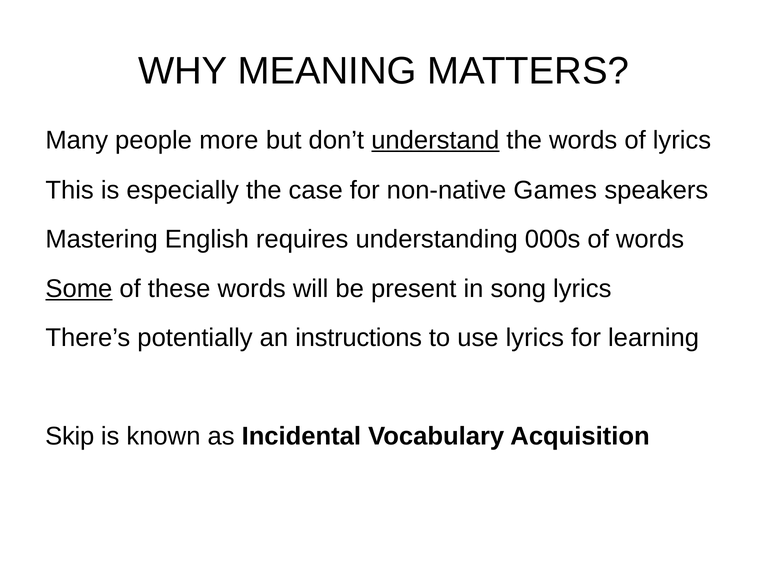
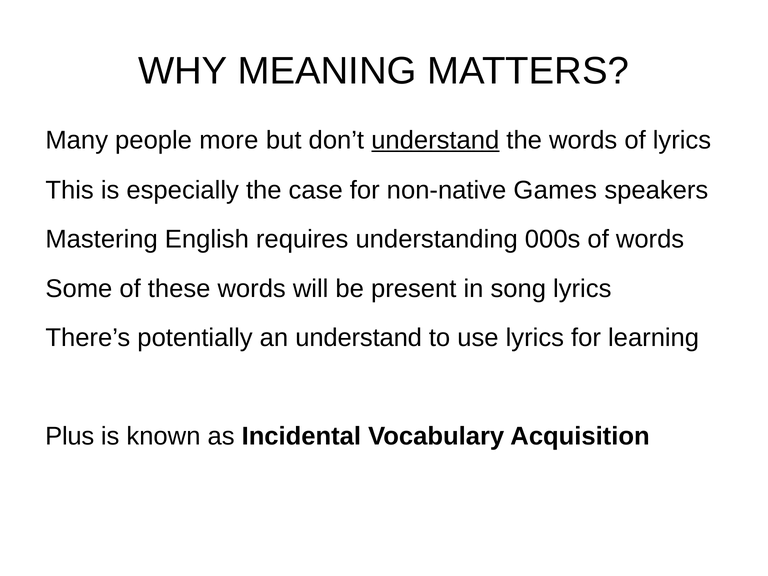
Some underline: present -> none (79, 289)
an instructions: instructions -> understand (359, 338)
Skip: Skip -> Plus (70, 436)
